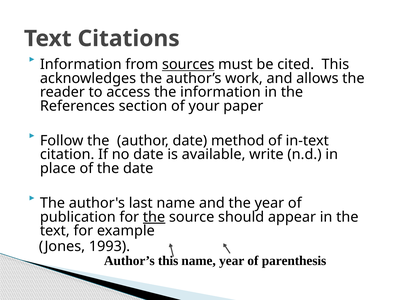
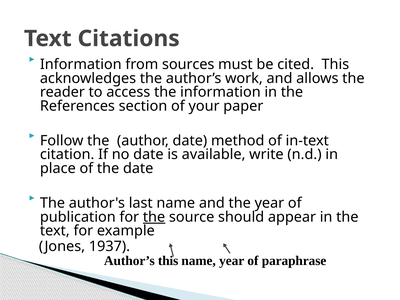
sources underline: present -> none (188, 64)
1993: 1993 -> 1937 (109, 246)
parenthesis: parenthesis -> paraphrase (294, 261)
